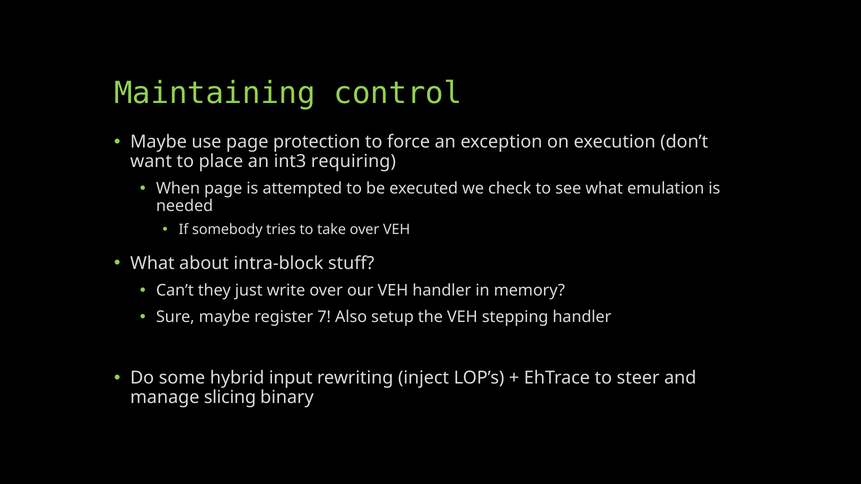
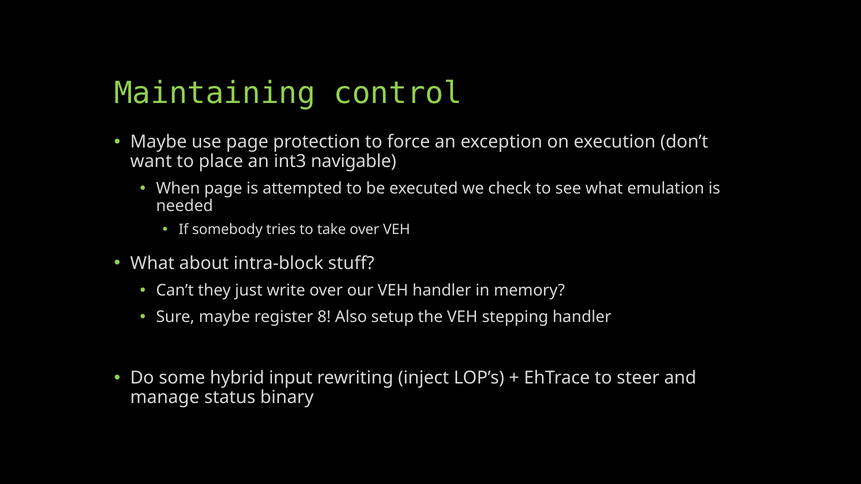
requiring: requiring -> navigable (354, 161)
7: 7 -> 8 (324, 317)
slicing: slicing -> status (230, 397)
